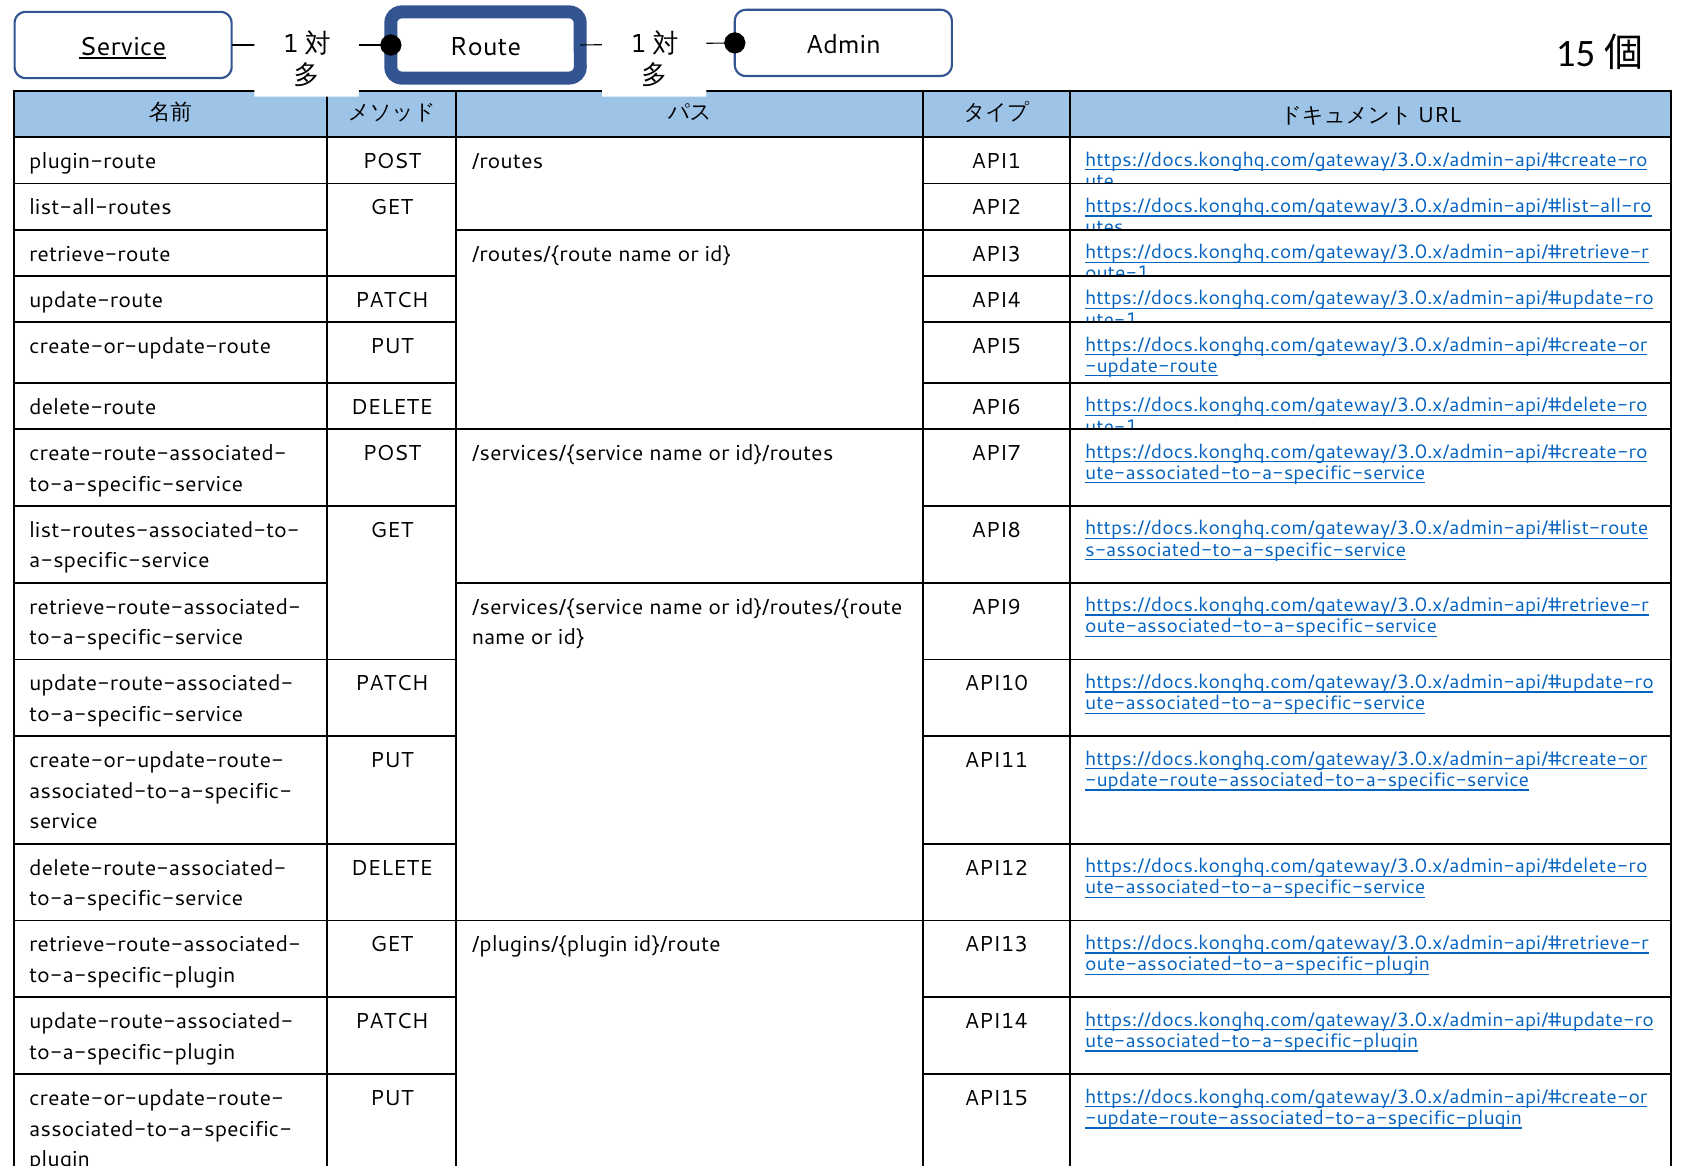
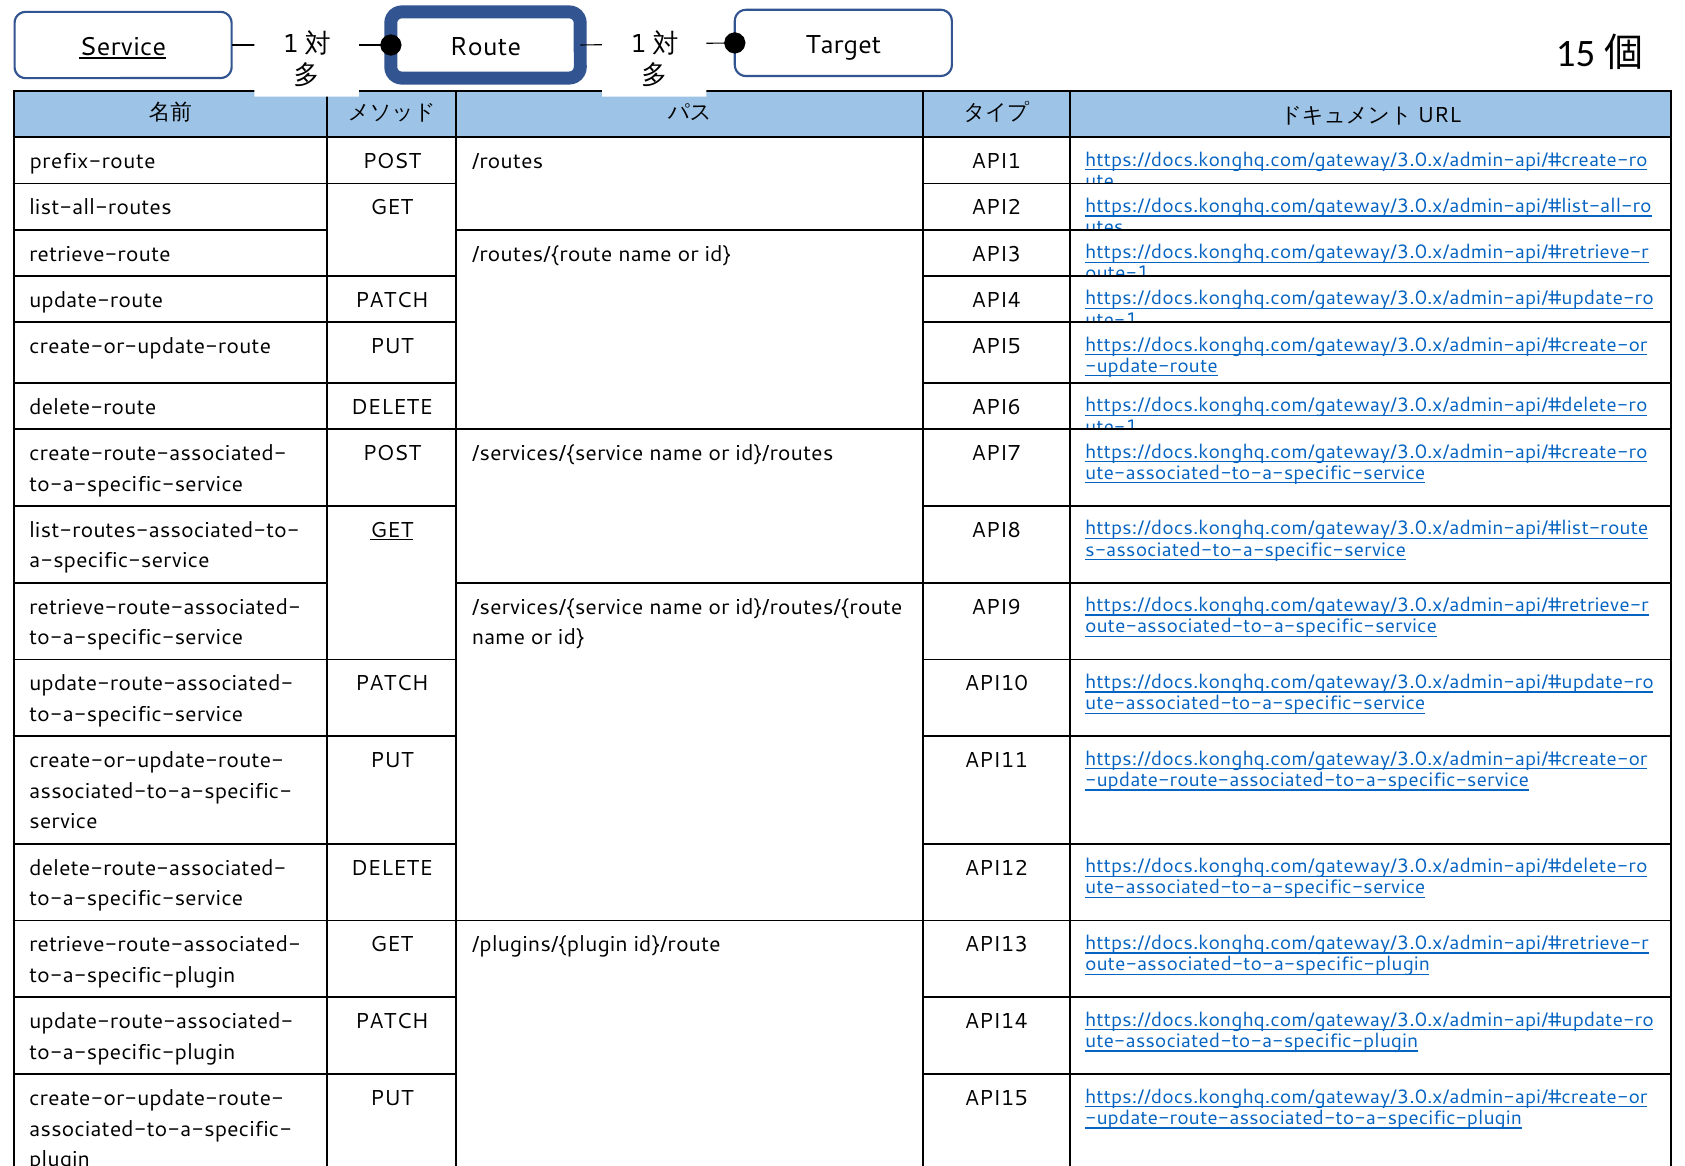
Admin: Admin -> Target (843, 45)
plugin-route: plugin-route -> prefix-route (93, 162)
GET underline: none -> present (392, 530)
